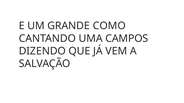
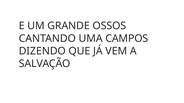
COMO: COMO -> OSSOS (109, 26)
